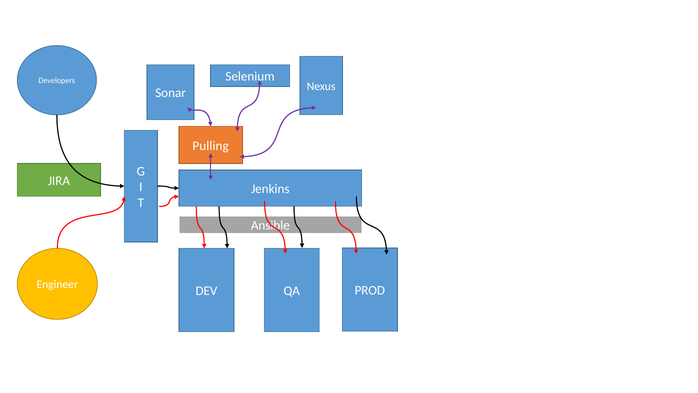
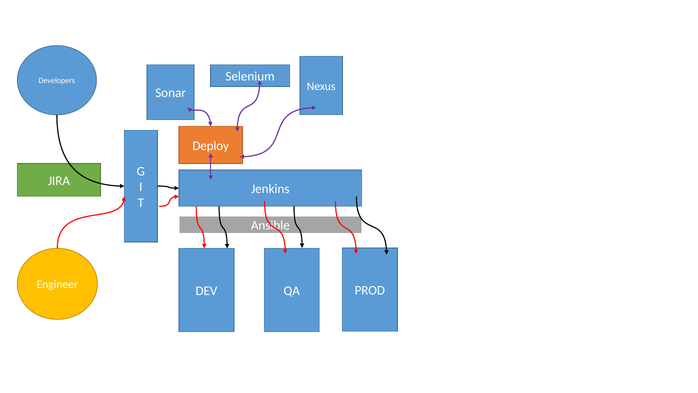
Pulling: Pulling -> Deploy (211, 146)
